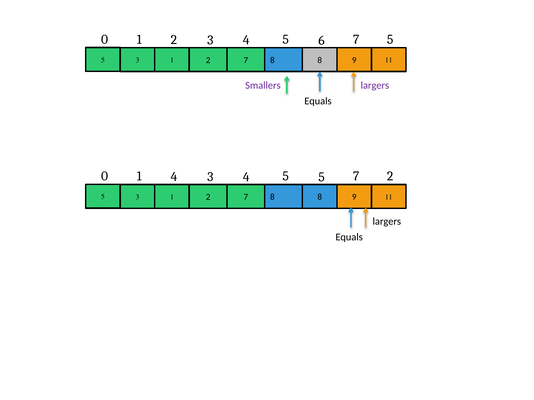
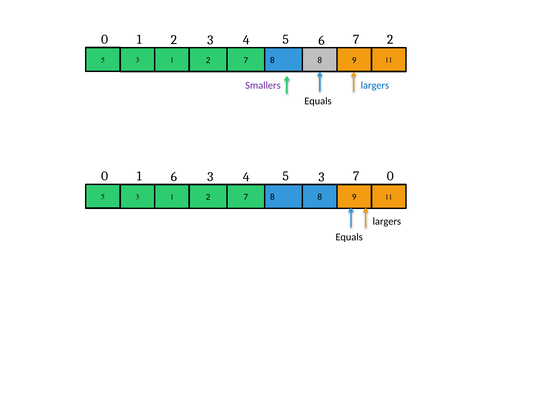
5: 5 -> 2 (390, 39)
largers colour: purple -> blue (375, 85)
1 4: 4 -> 6 (174, 177)
4 5 5: 5 -> 3 (321, 177)
2: 2 -> 0 (390, 176)
